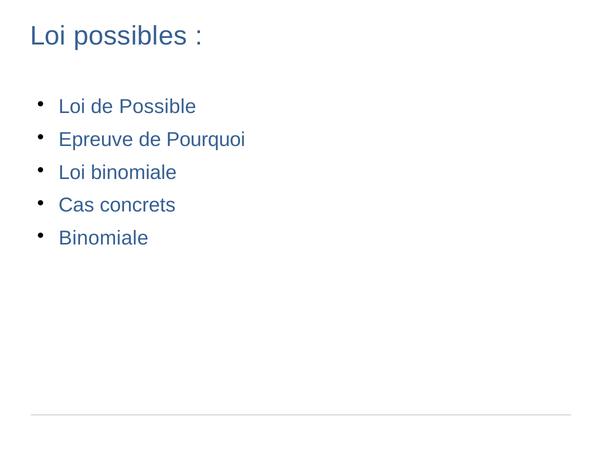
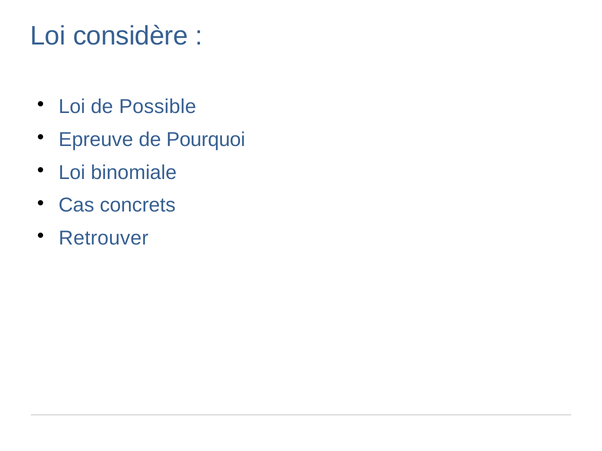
possibles: possibles -> considère (131, 36)
Binomiale: Binomiale -> Retrouver (104, 239)
